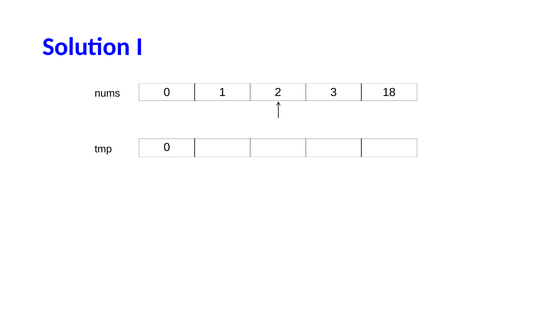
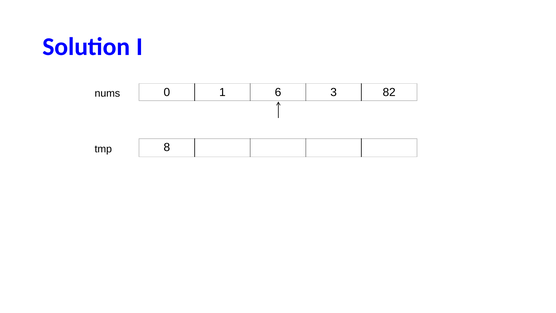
2: 2 -> 6 (278, 92)
18: 18 -> 82 (389, 92)
tmp 0: 0 -> 8 (167, 147)
